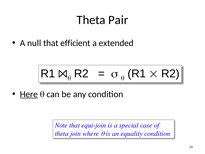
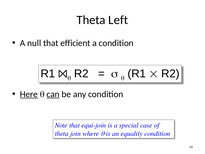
Pair: Pair -> Left (118, 20)
a extended: extended -> condition (116, 43)
can underline: none -> present (53, 94)
